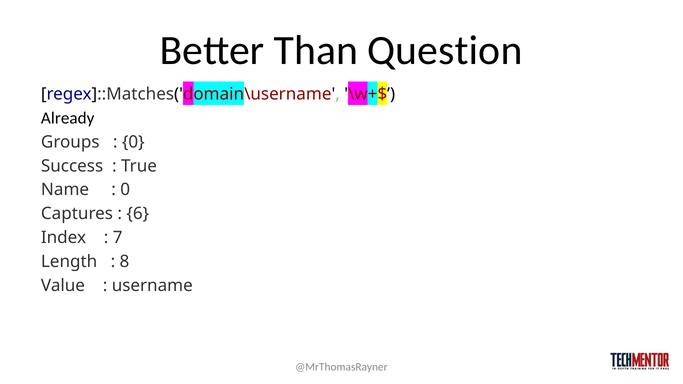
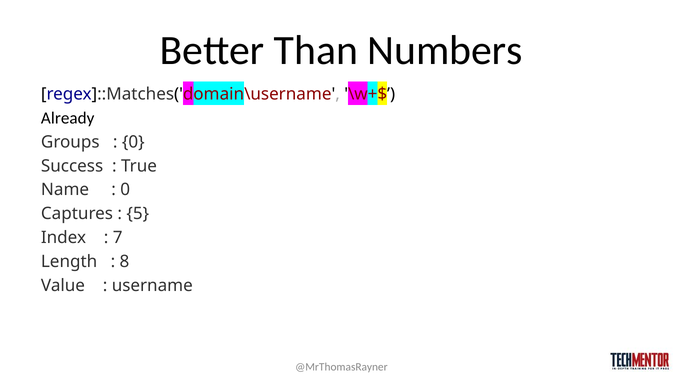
Question: Question -> Numbers (445, 50)
6: 6 -> 5 (138, 214)
